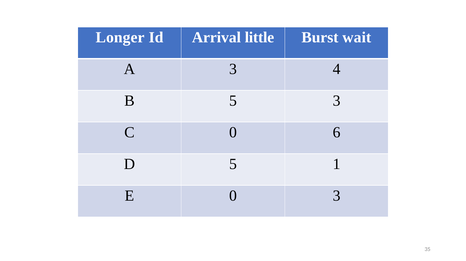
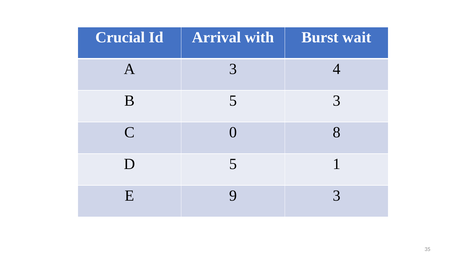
Longer: Longer -> Crucial (120, 37)
little: little -> with (259, 37)
6: 6 -> 8 (337, 132)
E 0: 0 -> 9 (233, 196)
